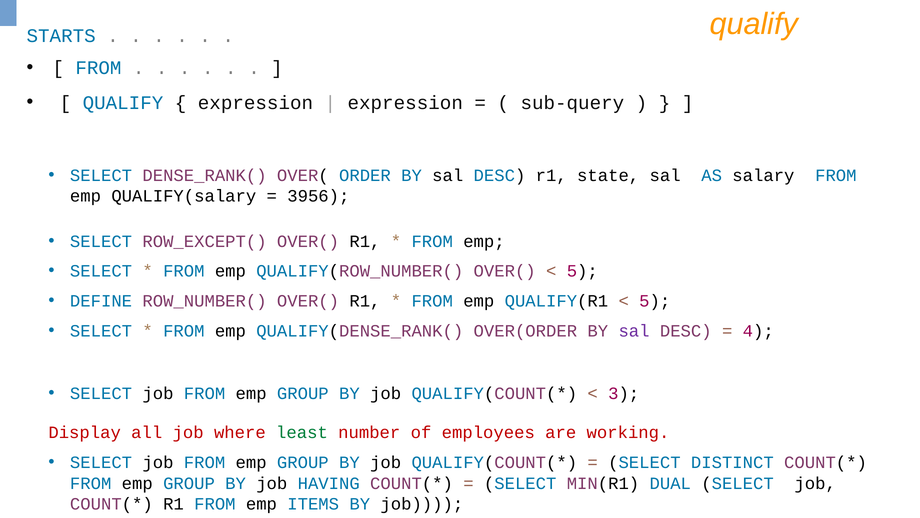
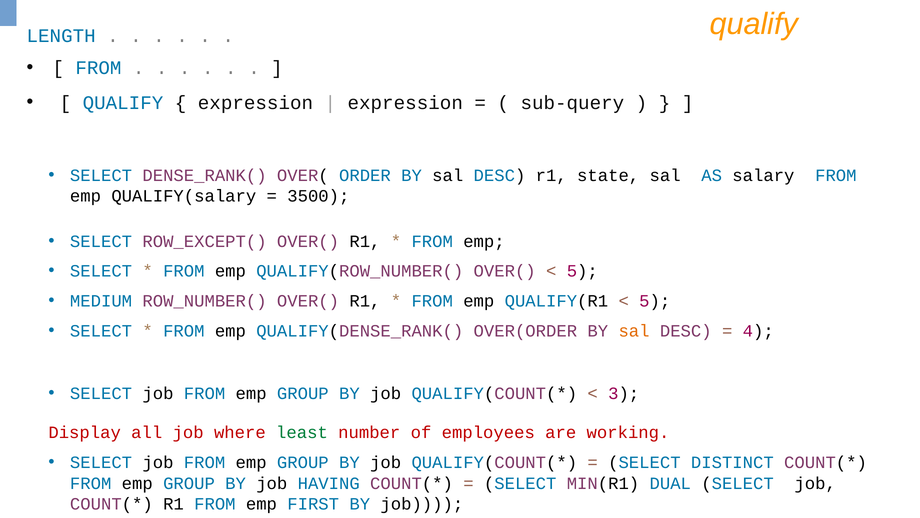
STARTS: STARTS -> LENGTH (61, 36)
3956: 3956 -> 3500 (318, 196)
DEFINE: DEFINE -> MEDIUM (101, 301)
sal colour: purple -> orange (634, 331)
ITEMS: ITEMS -> FIRST (313, 504)
